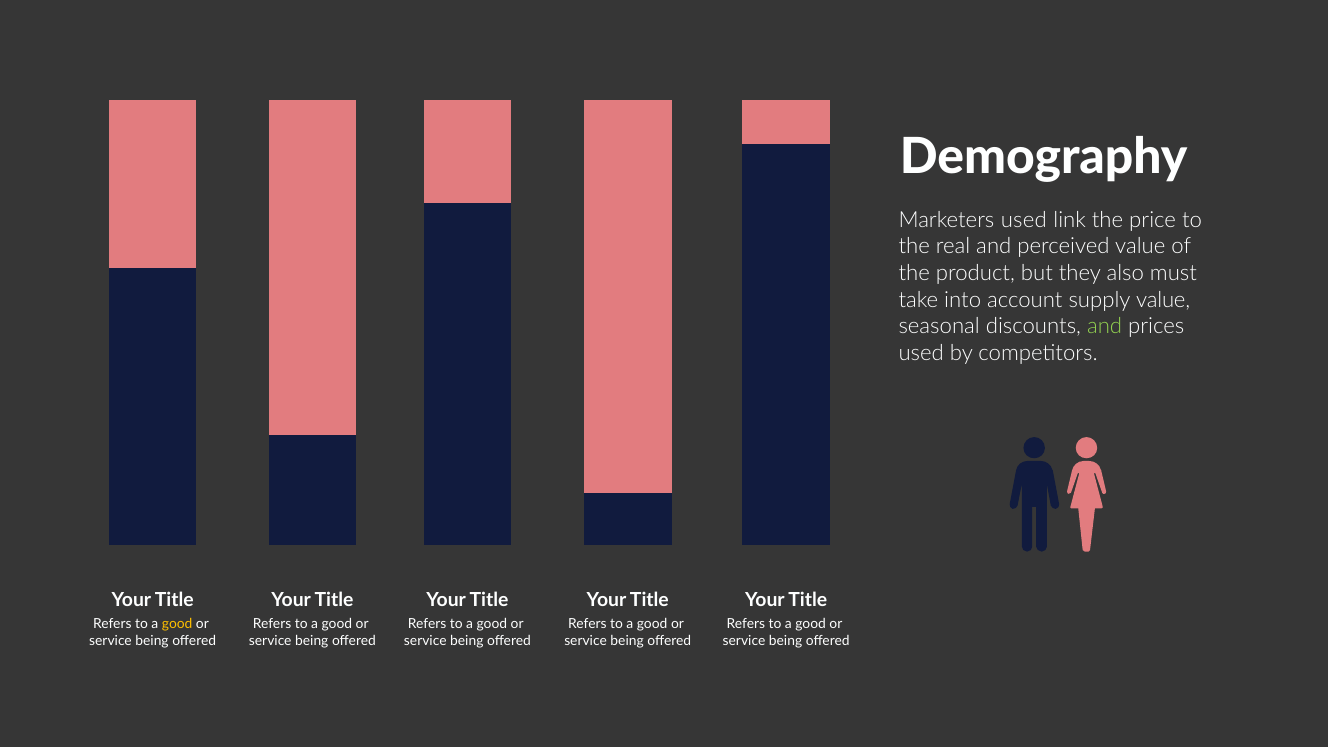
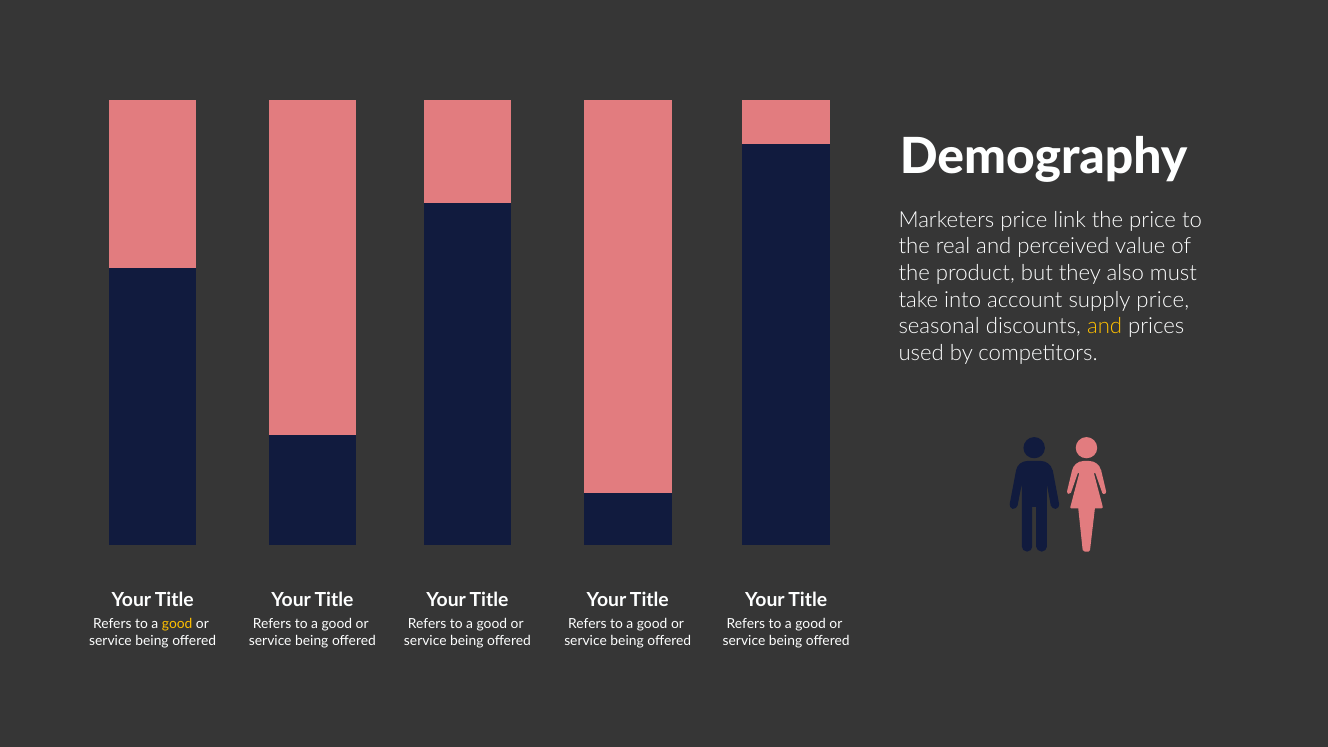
Marketers used: used -> price (1024, 220)
supply value: value -> price (1163, 300)
and colour: light green -> yellow (1105, 326)
